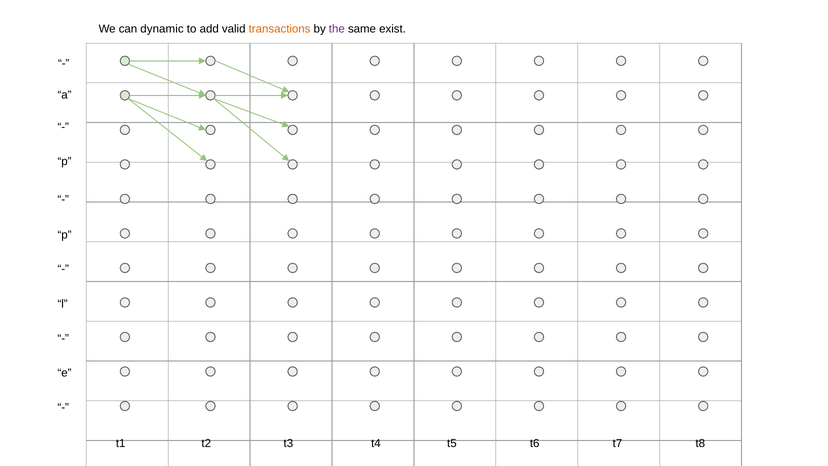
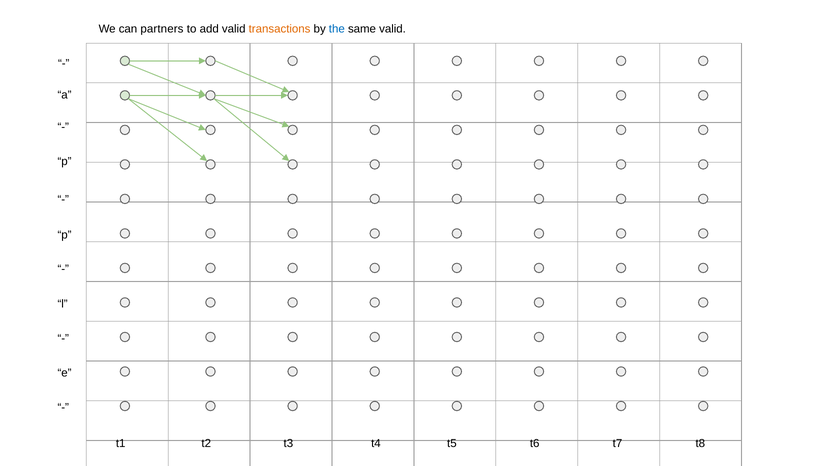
dynamic: dynamic -> partners (162, 29)
the colour: purple -> blue (337, 29)
same exist: exist -> valid (393, 29)
